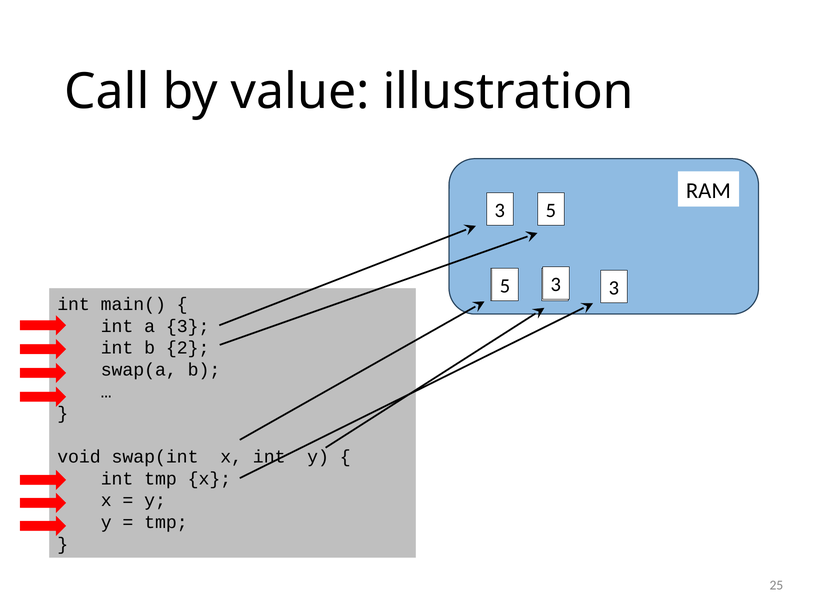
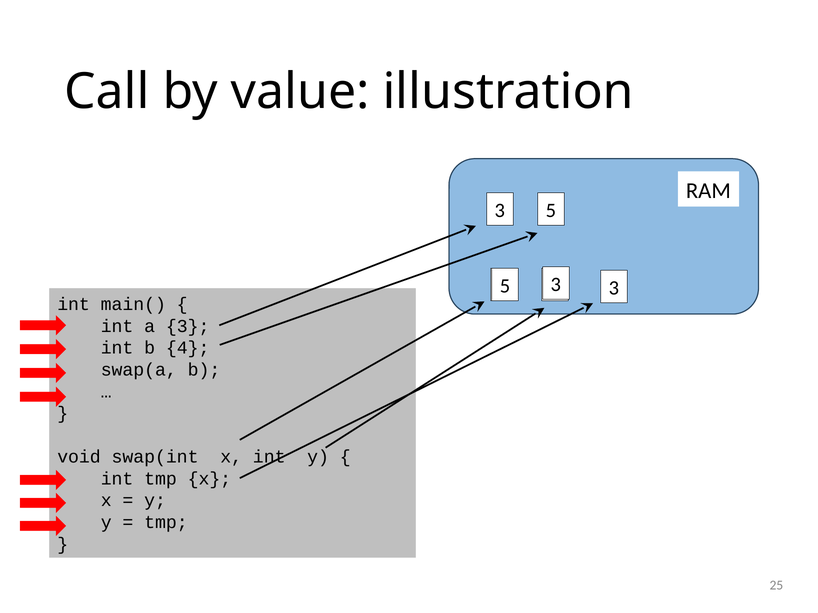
2: 2 -> 4 (188, 348)
